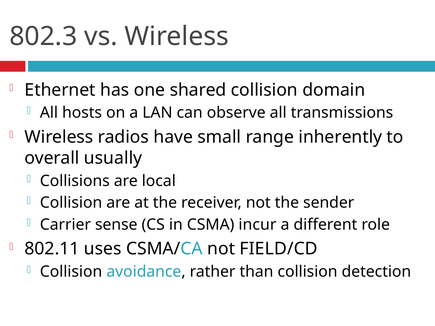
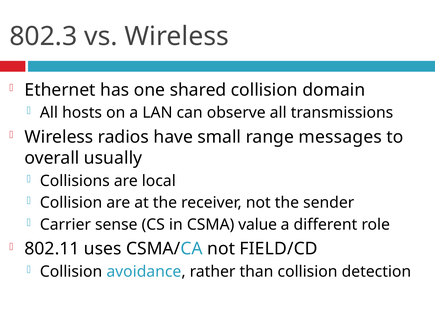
inherently: inherently -> messages (340, 137)
incur: incur -> value (258, 225)
